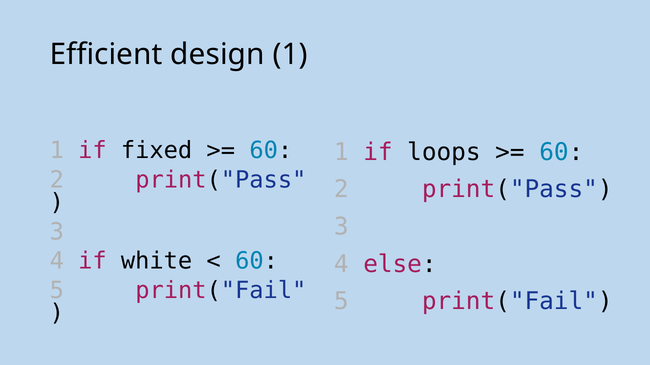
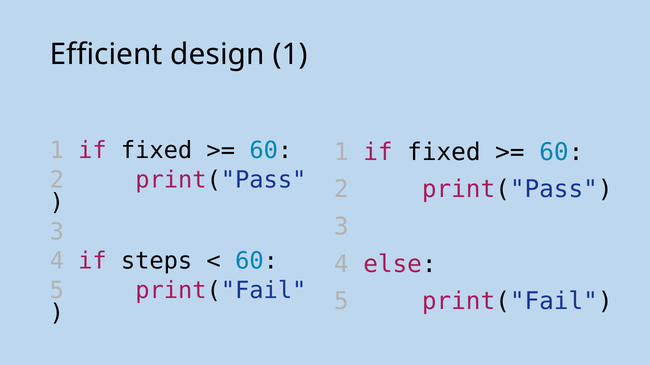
loops: loops -> fixed (444, 152)
white: white -> steps (157, 261)
